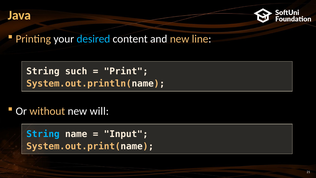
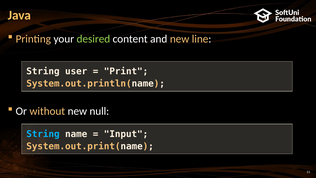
desired colour: light blue -> light green (93, 39)
such: such -> user (76, 71)
will: will -> null (99, 111)
